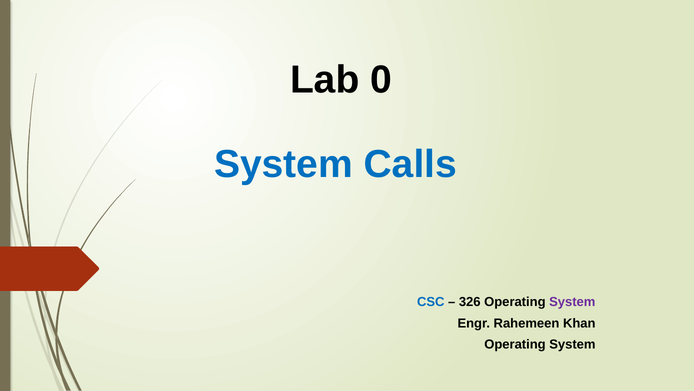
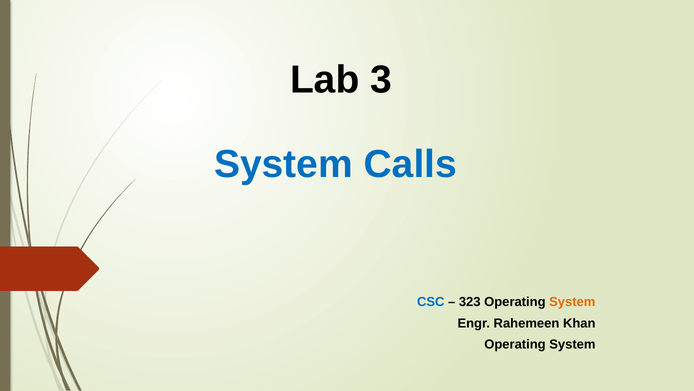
0: 0 -> 3 (381, 80)
326: 326 -> 323 (470, 301)
System colour: purple -> orange (572, 301)
